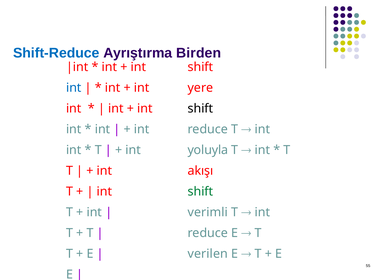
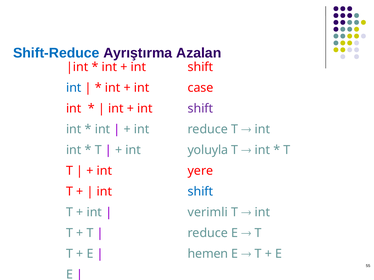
Birden: Birden -> Azalan (199, 53)
yere: yere -> case (200, 88)
shift colour: black -> purple (200, 109)
akışı: akışı -> yere (200, 171)
shift colour: green -> blue (200, 192)
verilen: verilen -> hemen (208, 254)
